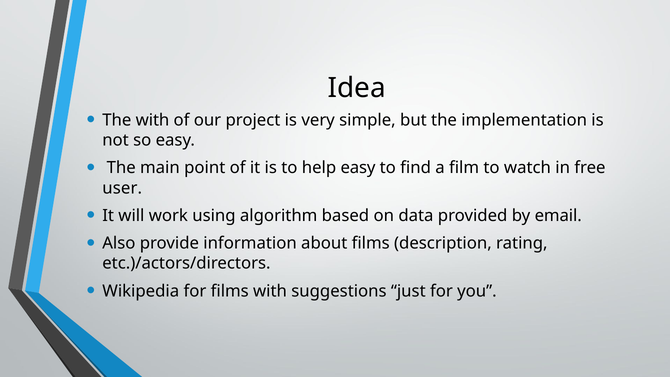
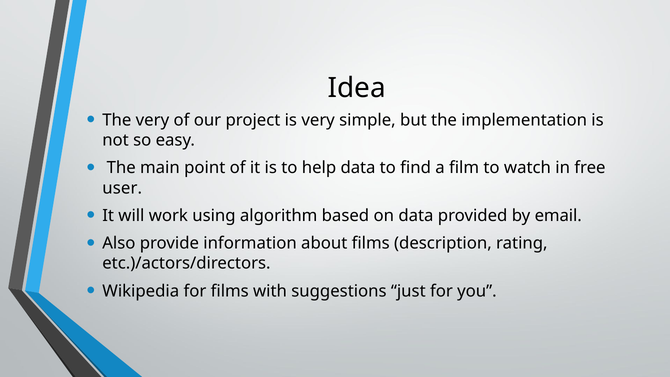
The with: with -> very (152, 120)
help easy: easy -> data (358, 168)
